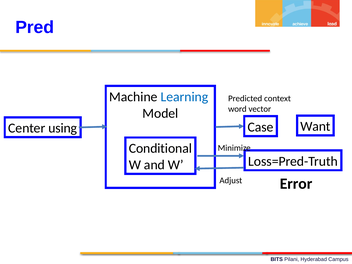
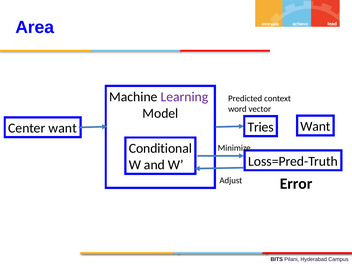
Pred: Pred -> Area (35, 27)
Learning colour: blue -> purple (184, 97)
Case: Case -> Tries (261, 127)
Center using: using -> want (63, 128)
